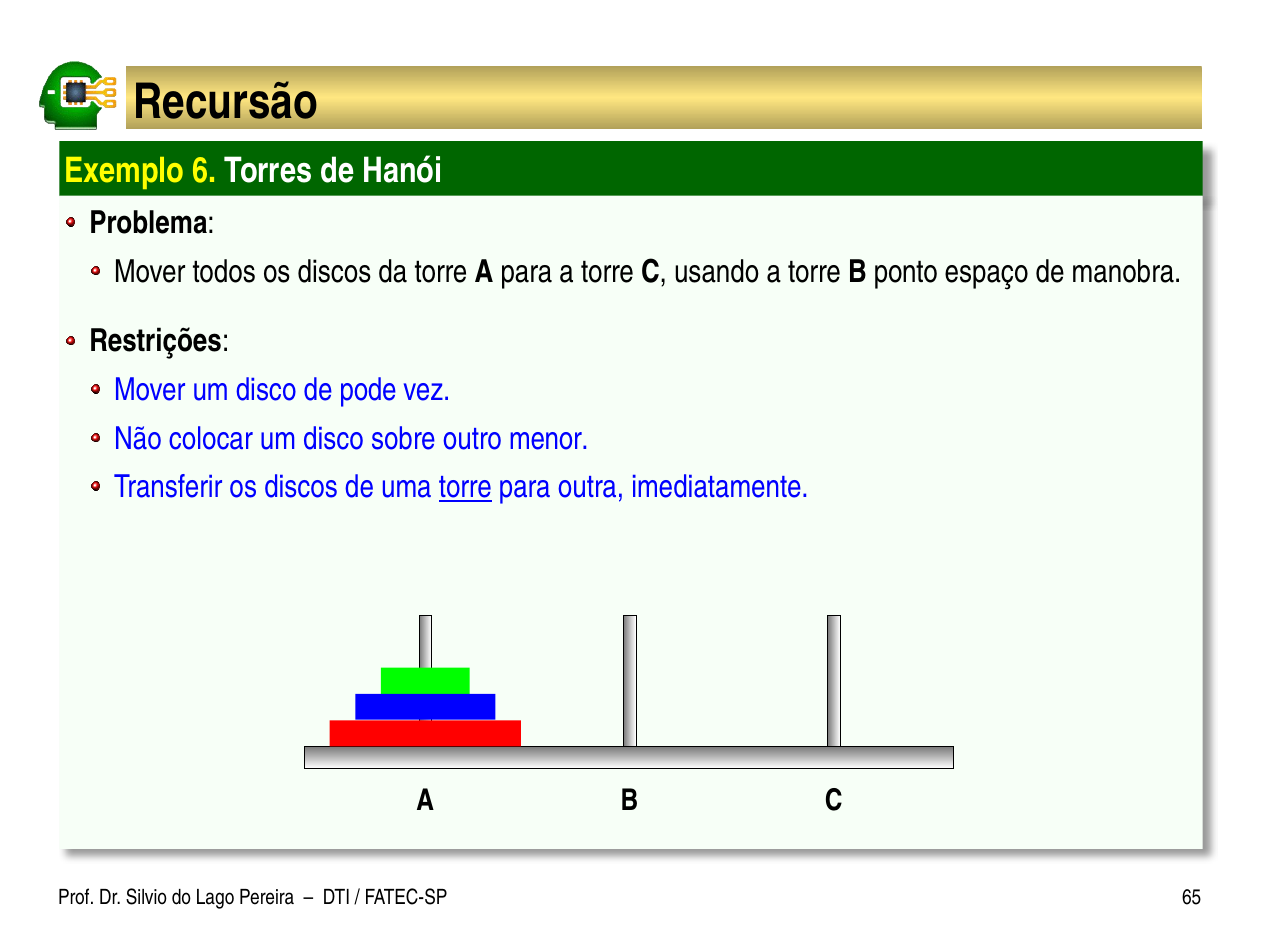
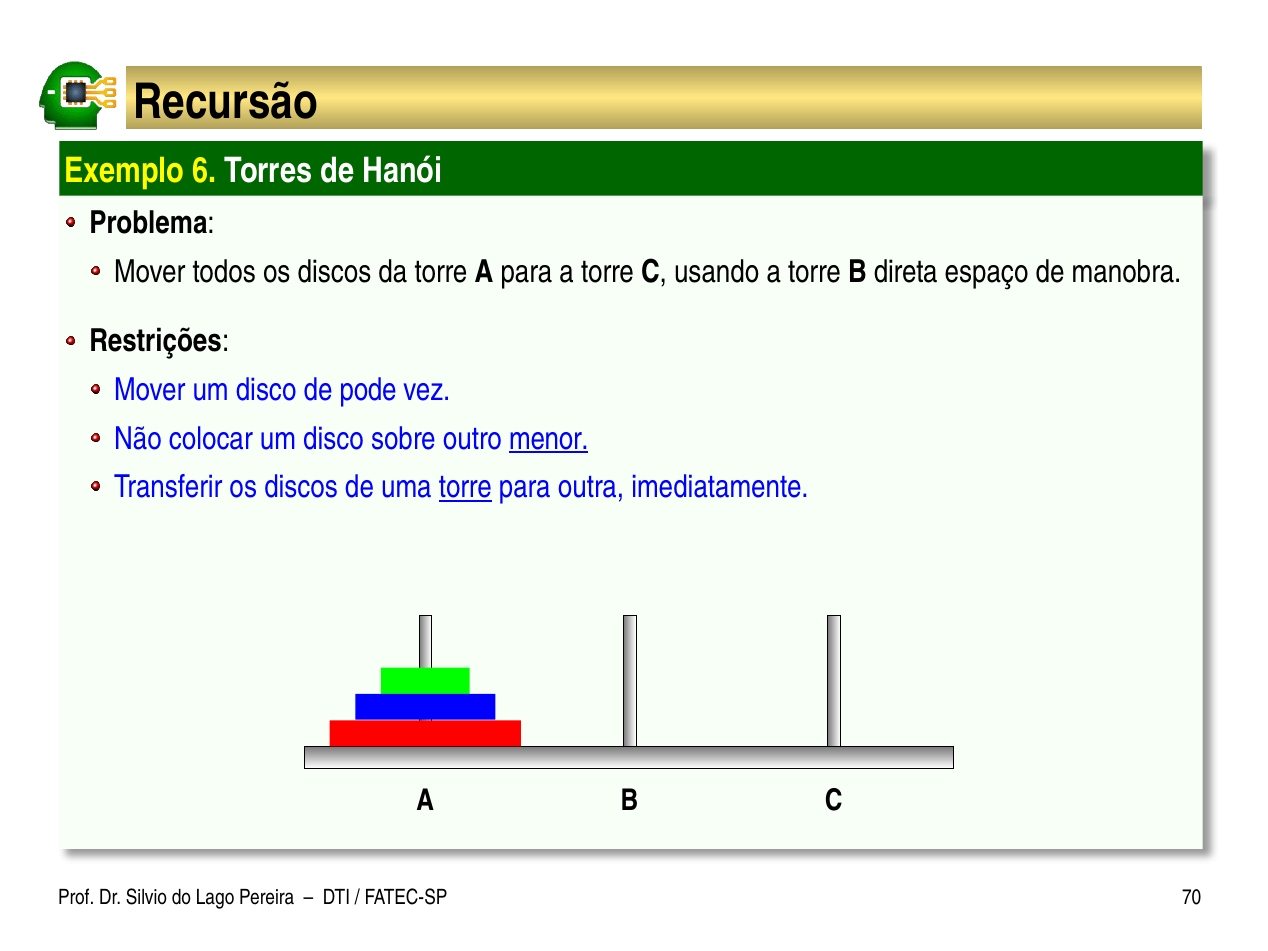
ponto: ponto -> direta (906, 272)
menor underline: none -> present (549, 439)
65: 65 -> 70 (1192, 898)
